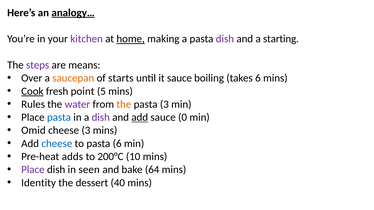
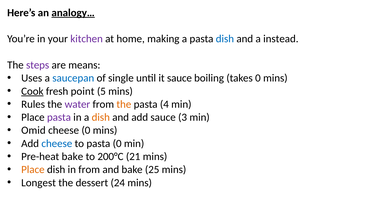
home underline: present -> none (131, 39)
dish colour: purple -> blue (225, 39)
starting: starting -> instead (281, 39)
Over: Over -> Uses (32, 78)
saucepan colour: orange -> blue (73, 78)
starts: starts -> single (121, 78)
takes 6: 6 -> 0 (258, 78)
pasta 3: 3 -> 4 (164, 104)
pasta colour: blue -> purple (59, 118)
dish colour: purple -> orange (101, 118)
add underline: present -> none (140, 118)
0: 0 -> 3 (183, 118)
cheese 3: 3 -> 0 (86, 131)
pasta 6: 6 -> 0 (117, 144)
Pre-heat adds: adds -> bake (72, 157)
10: 10 -> 21 (133, 157)
Place colour: purple -> orange (33, 170)
in seen: seen -> from (89, 170)
64: 64 -> 25 (152, 170)
Identity: Identity -> Longest (39, 183)
40: 40 -> 24 (118, 183)
